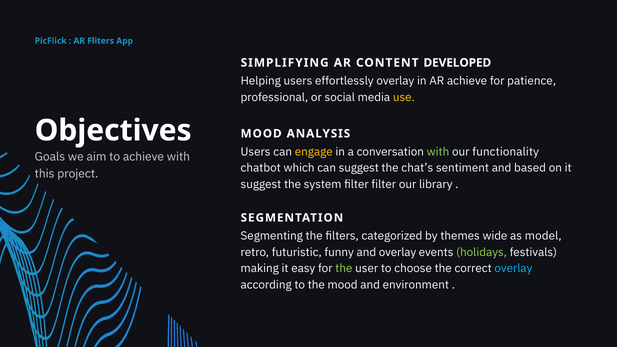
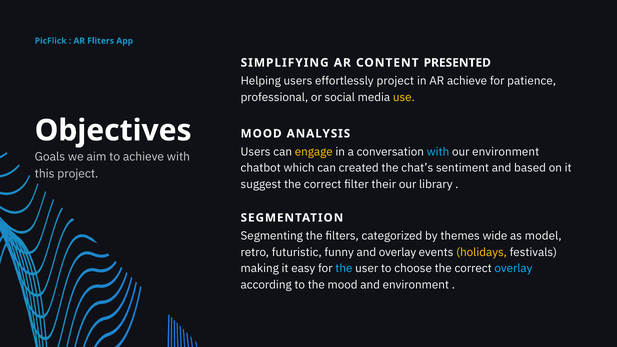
DEVELOPED: DEVELOPED -> PRESENTED (457, 63)
effortlessly overlay: overlay -> project (395, 81)
with colour: light green -> light blue (438, 152)
our functionality: functionality -> environment (506, 152)
can suggest: suggest -> created (359, 168)
system: system -> correct (323, 184)
filter filter: filter -> their (384, 184)
holidays colour: light green -> yellow (482, 252)
the colour: light green -> light blue (344, 269)
